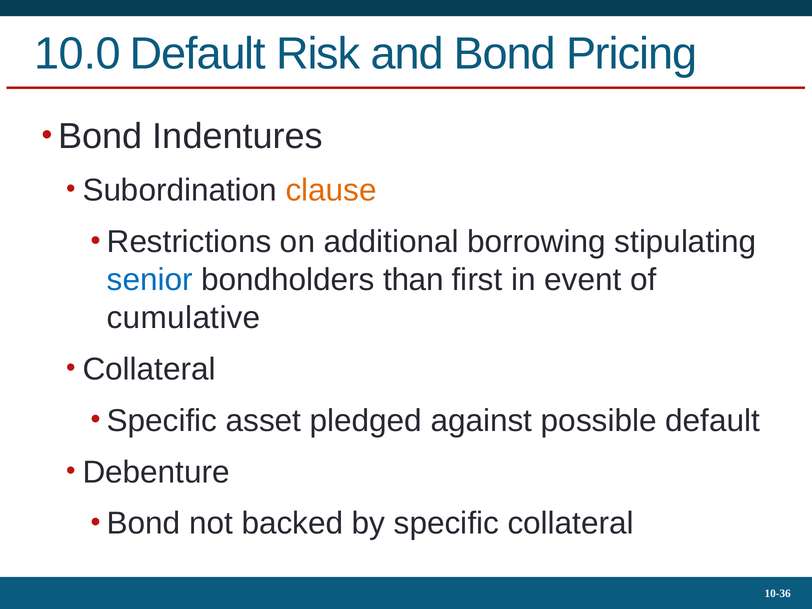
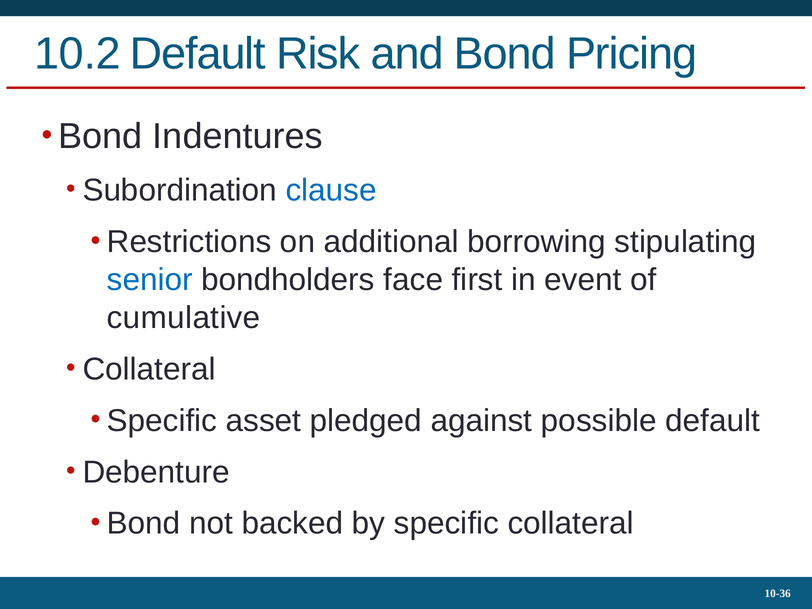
10.0: 10.0 -> 10.2 (78, 54)
clause colour: orange -> blue (331, 190)
than: than -> face (413, 280)
